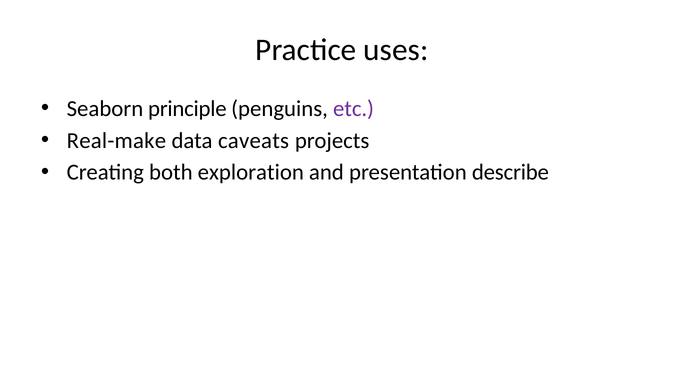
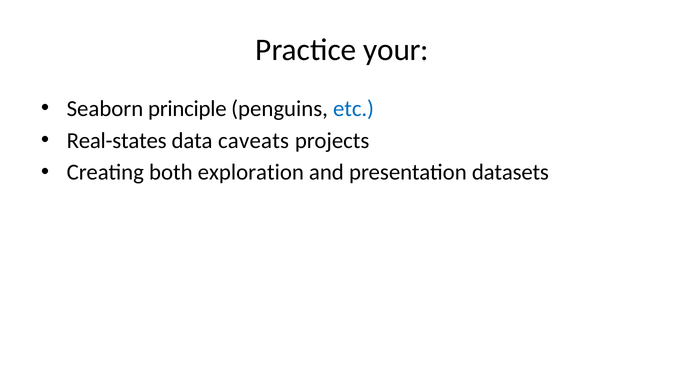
uses: uses -> your (396, 50)
etc colour: purple -> blue (354, 108)
Real-make: Real-make -> Real-states (117, 140)
describe: describe -> datasets (510, 172)
